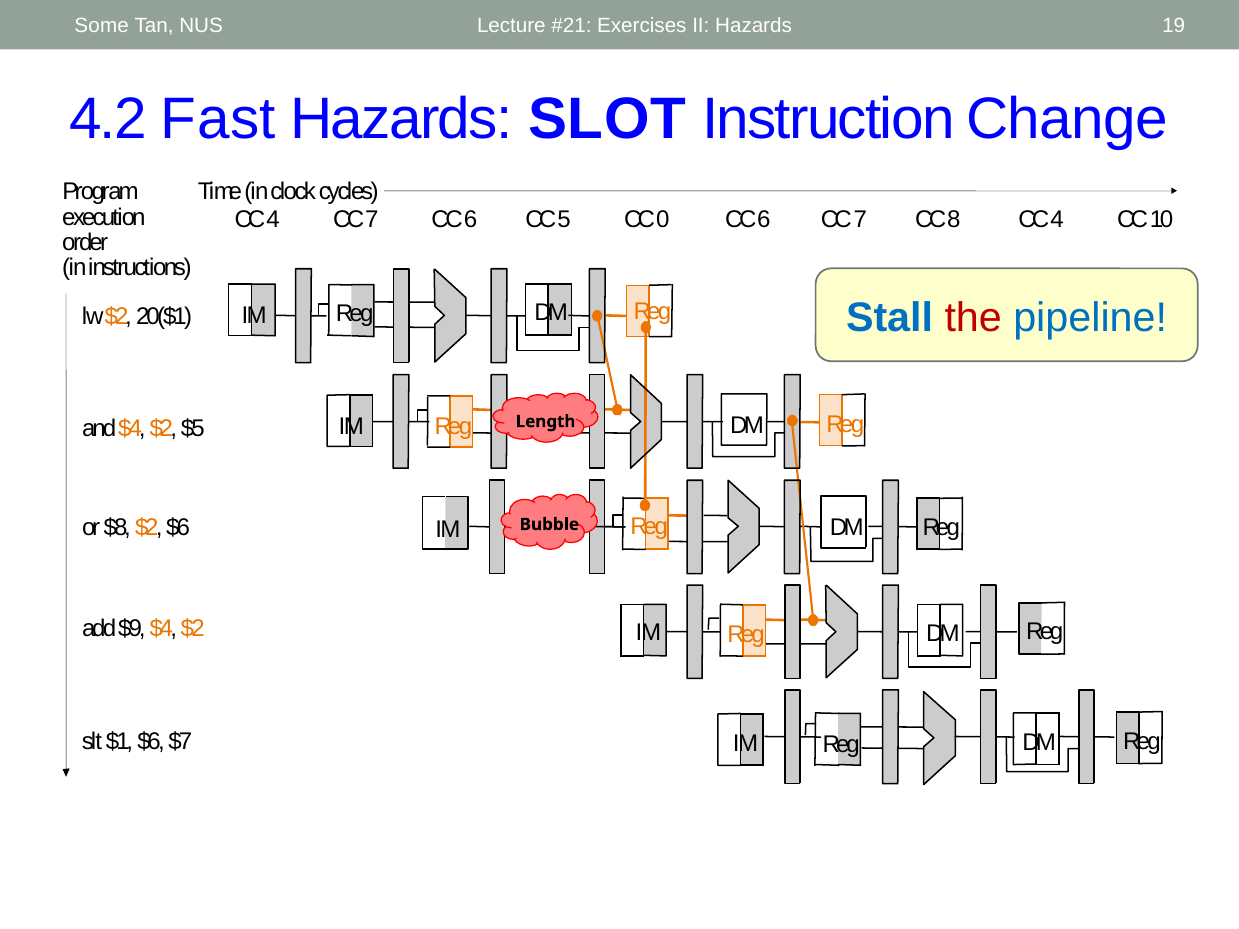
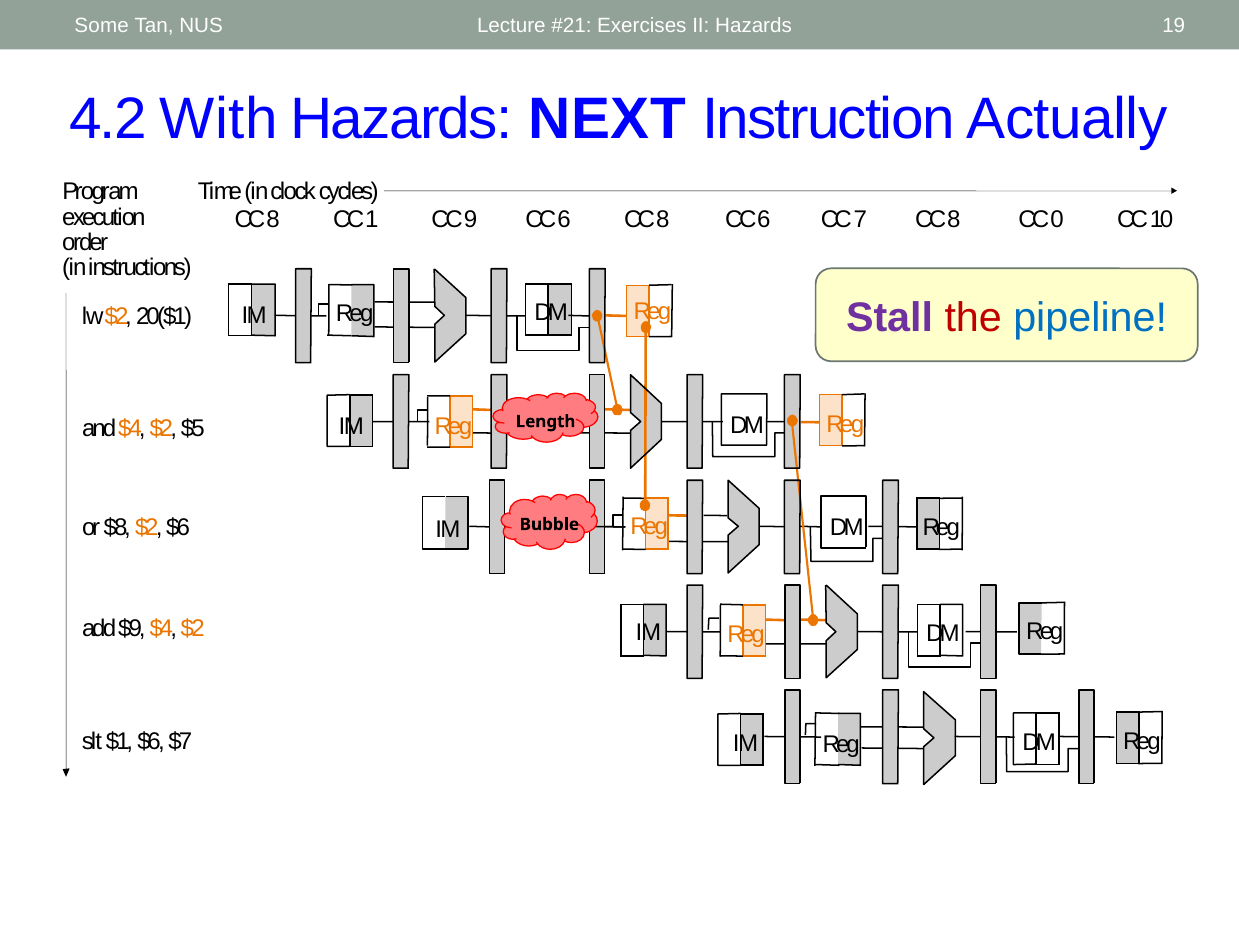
Fast: Fast -> With (219, 119)
SLOT: SLOT -> NEXT (607, 119)
Change: Change -> Actually (1067, 119)
4: 4 -> 8 (273, 220)
7: 7 -> 1 (372, 220)
6: 6 -> 9 (471, 220)
5: 5 -> 6 (564, 220)
0: 0 -> 8 (663, 220)
4: 4 -> 0 (1057, 220)
Stall colour: blue -> purple (890, 318)
